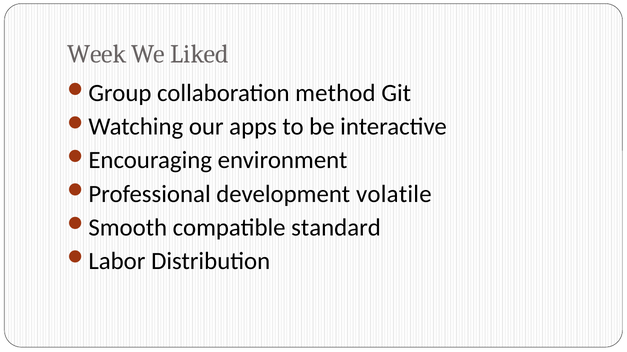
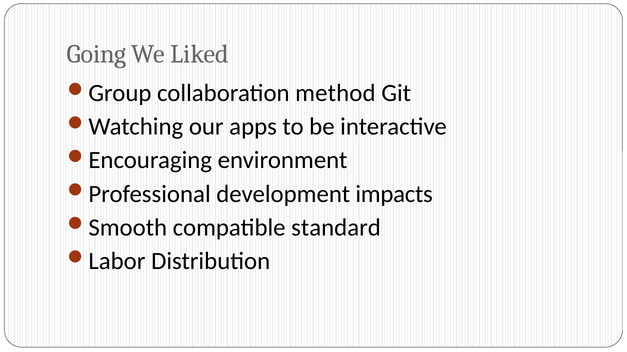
Week: Week -> Going (97, 54)
volatile: volatile -> impacts (394, 194)
